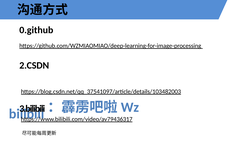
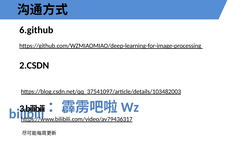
0.github: 0.github -> 6.github (36, 30)
